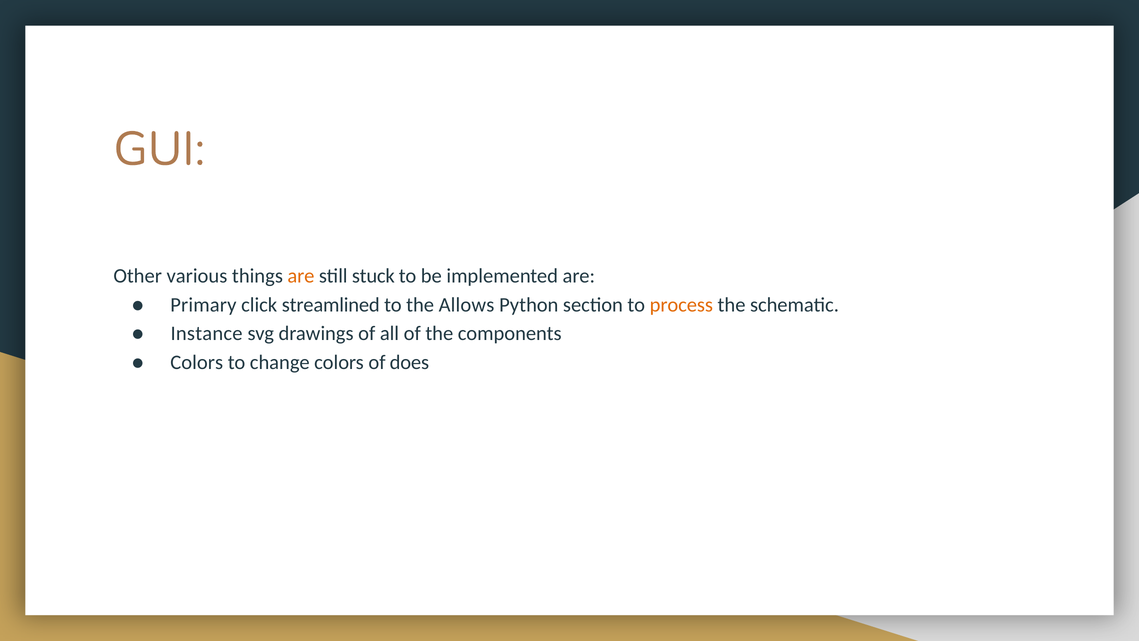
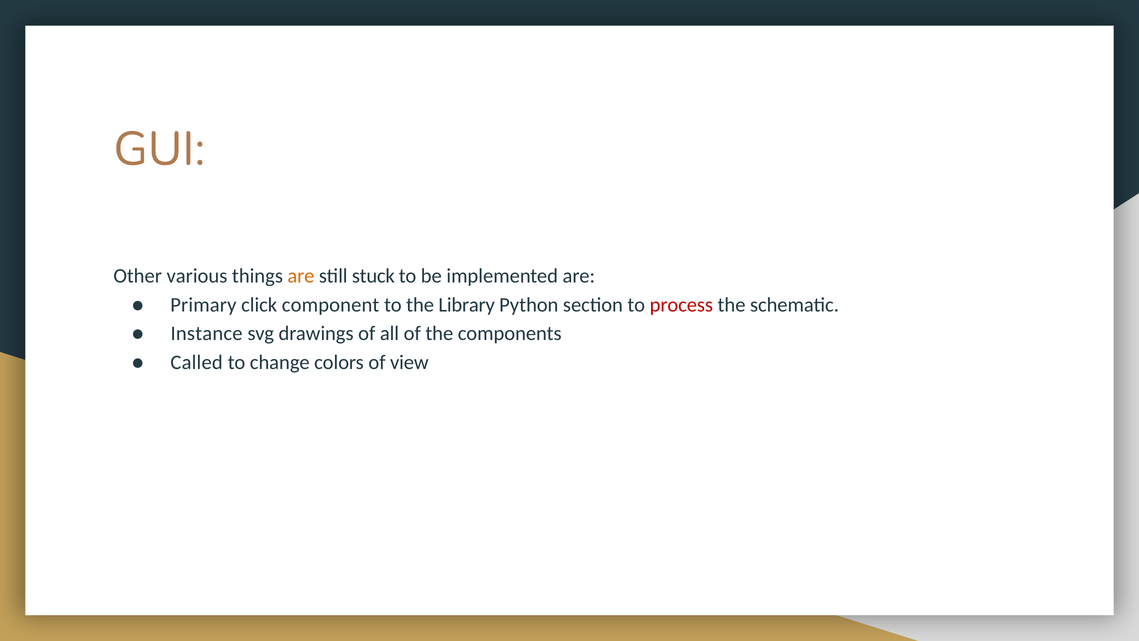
streamlined: streamlined -> component (331, 305)
Allows: Allows -> Library (467, 305)
process colour: orange -> red (681, 305)
Colors: Colors -> Called (197, 362)
does: does -> view (409, 362)
